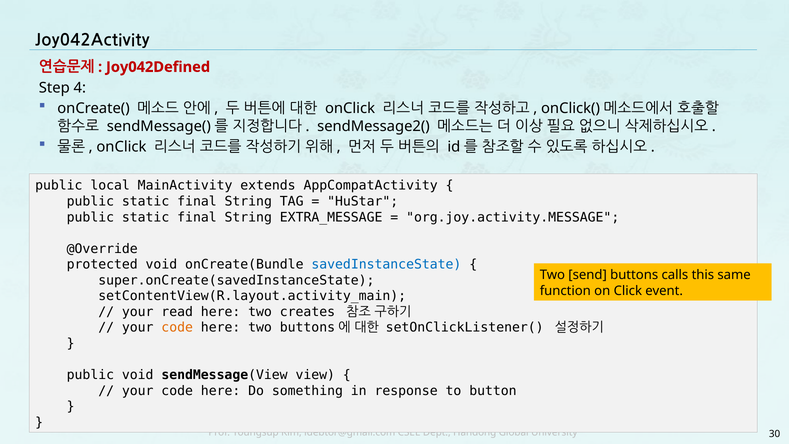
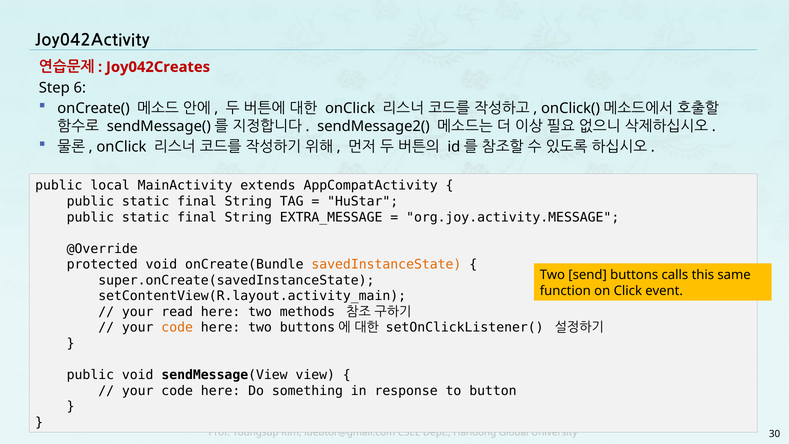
Joy042Defined: Joy042Defined -> Joy042Creates (158, 67)
4: 4 -> 6 (80, 88)
savedInstanceState colour: blue -> orange (386, 264)
creates: creates -> methods (307, 312)
